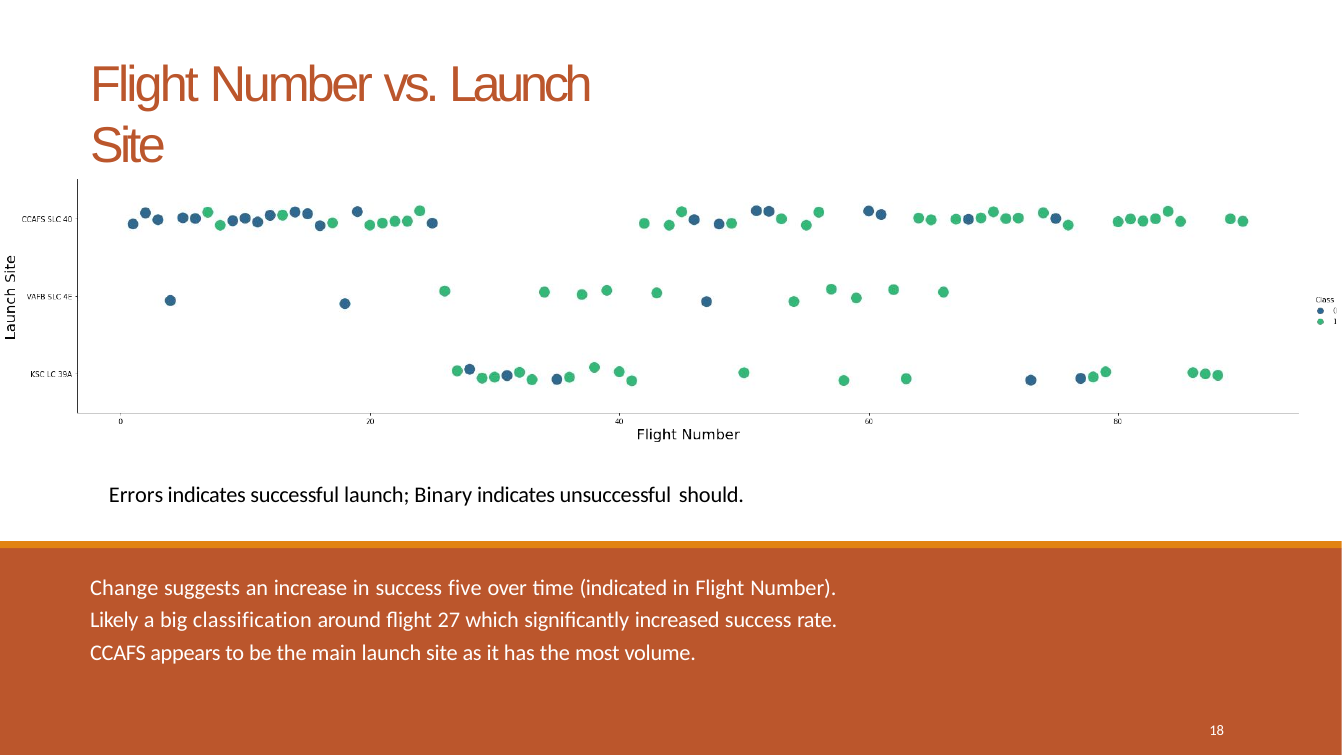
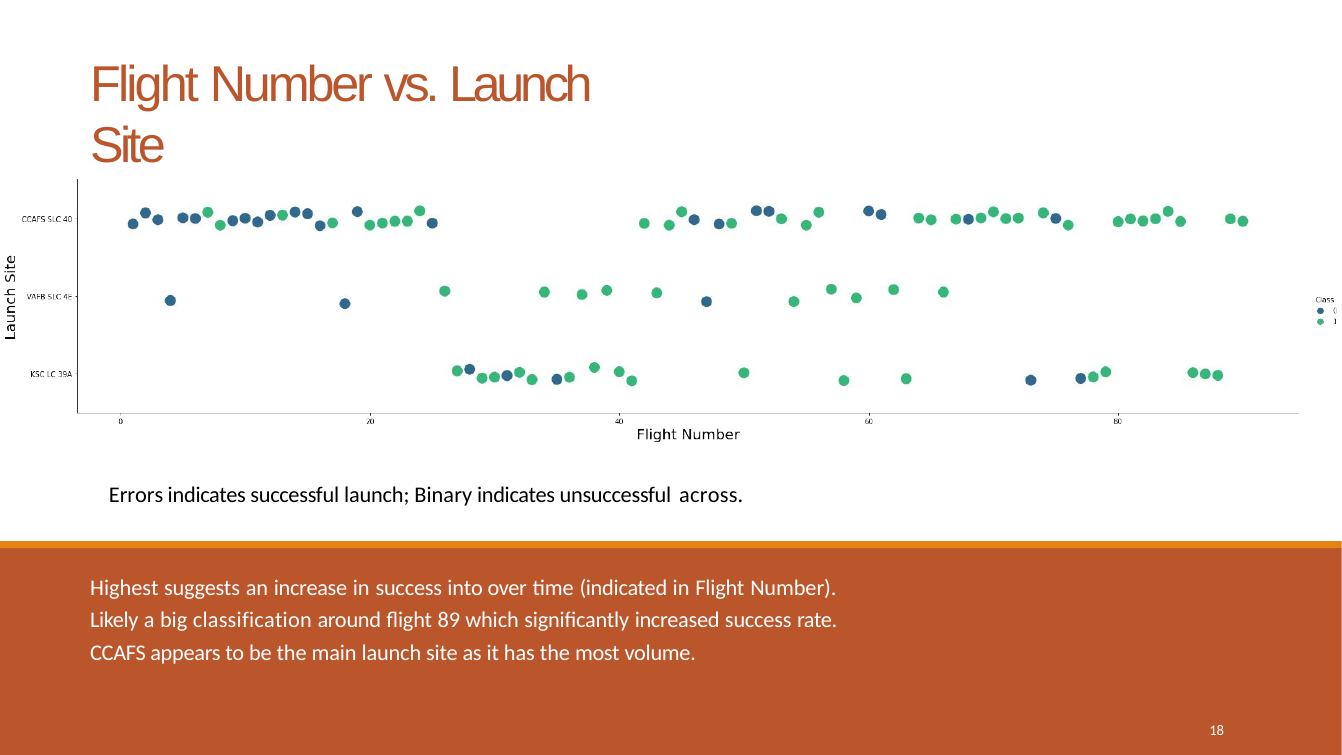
should: should -> across (711, 495)
Change: Change -> Highest (124, 588)
five: five -> into (465, 588)
27: 27 -> 89 (449, 620)
